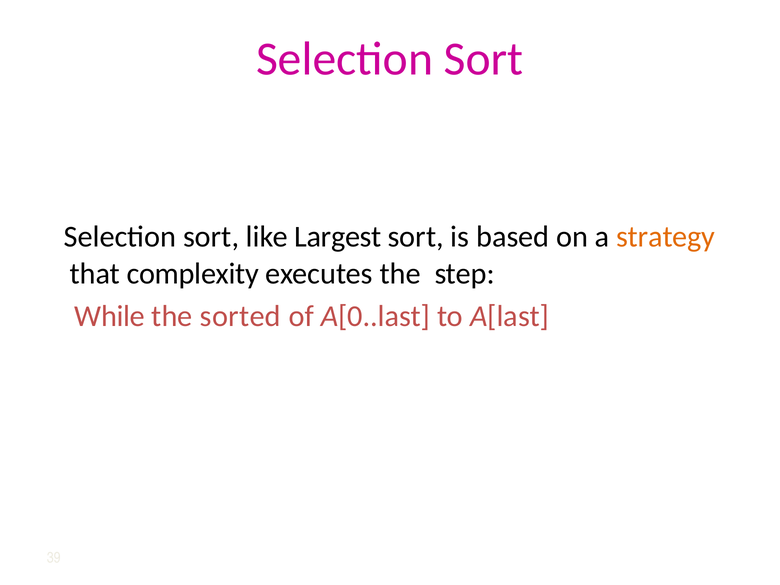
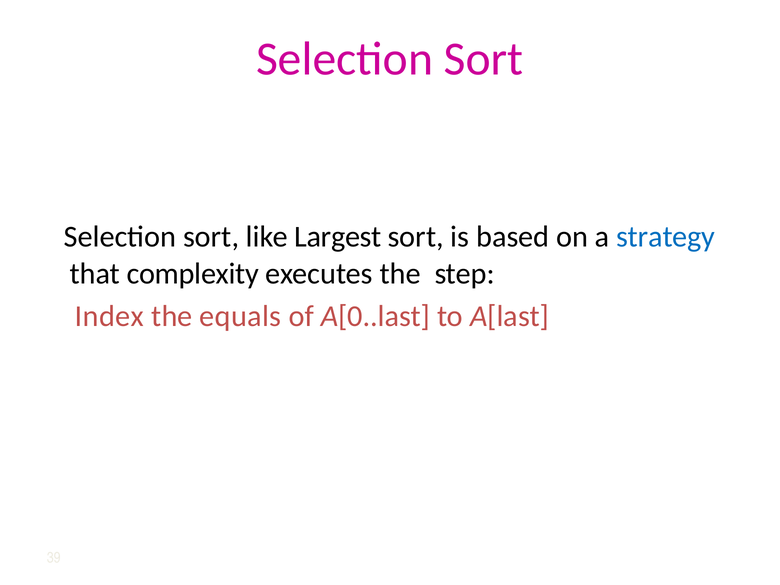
strategy colour: orange -> blue (666, 237)
While: While -> Index (109, 316)
sorted: sorted -> equals (240, 316)
